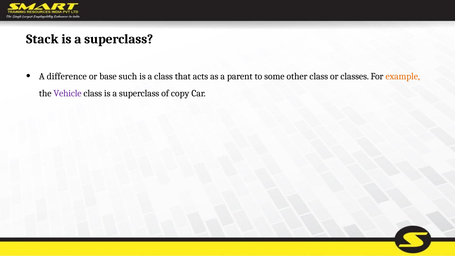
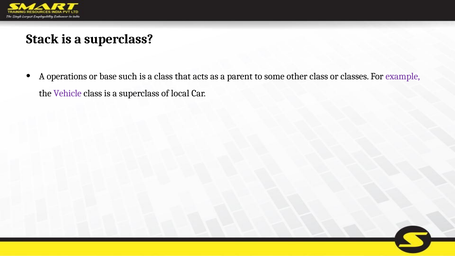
difference: difference -> operations (67, 76)
example colour: orange -> purple (403, 76)
copy: copy -> local (180, 93)
